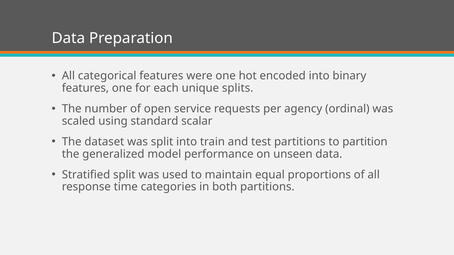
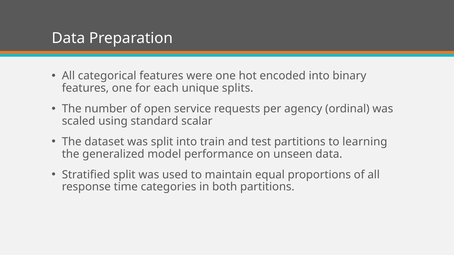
partition: partition -> learning (365, 142)
